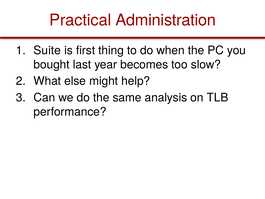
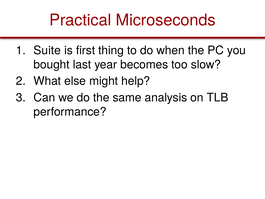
Administration: Administration -> Microseconds (166, 20)
